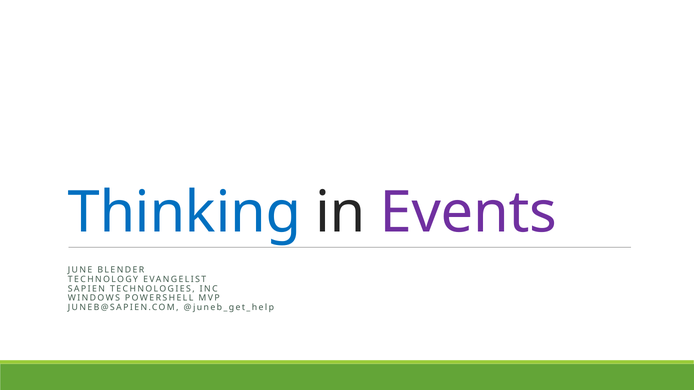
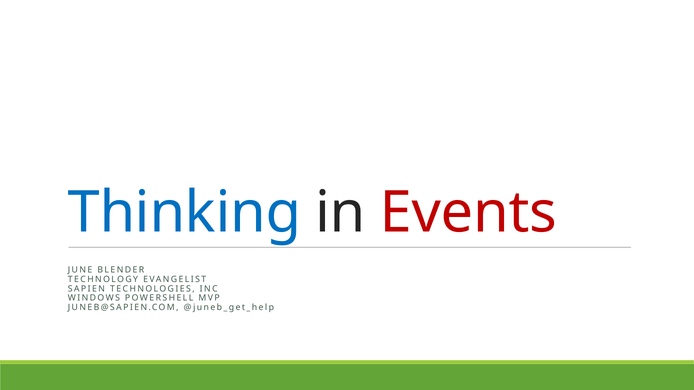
Events colour: purple -> red (468, 213)
